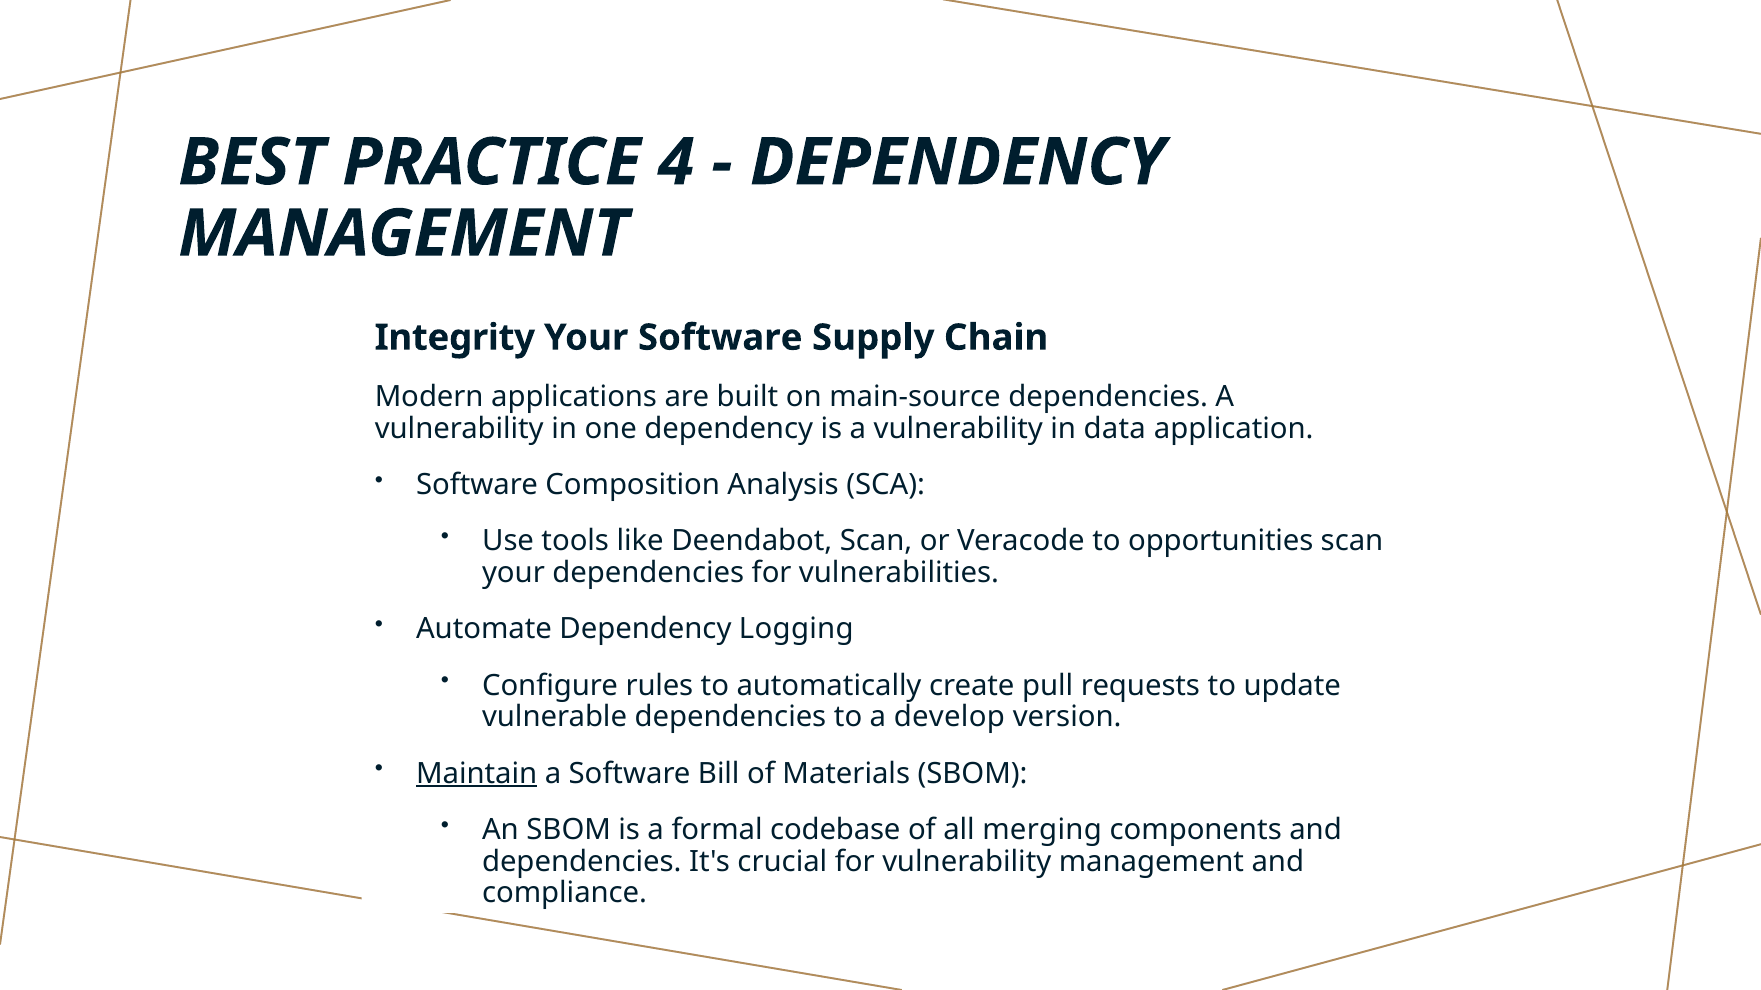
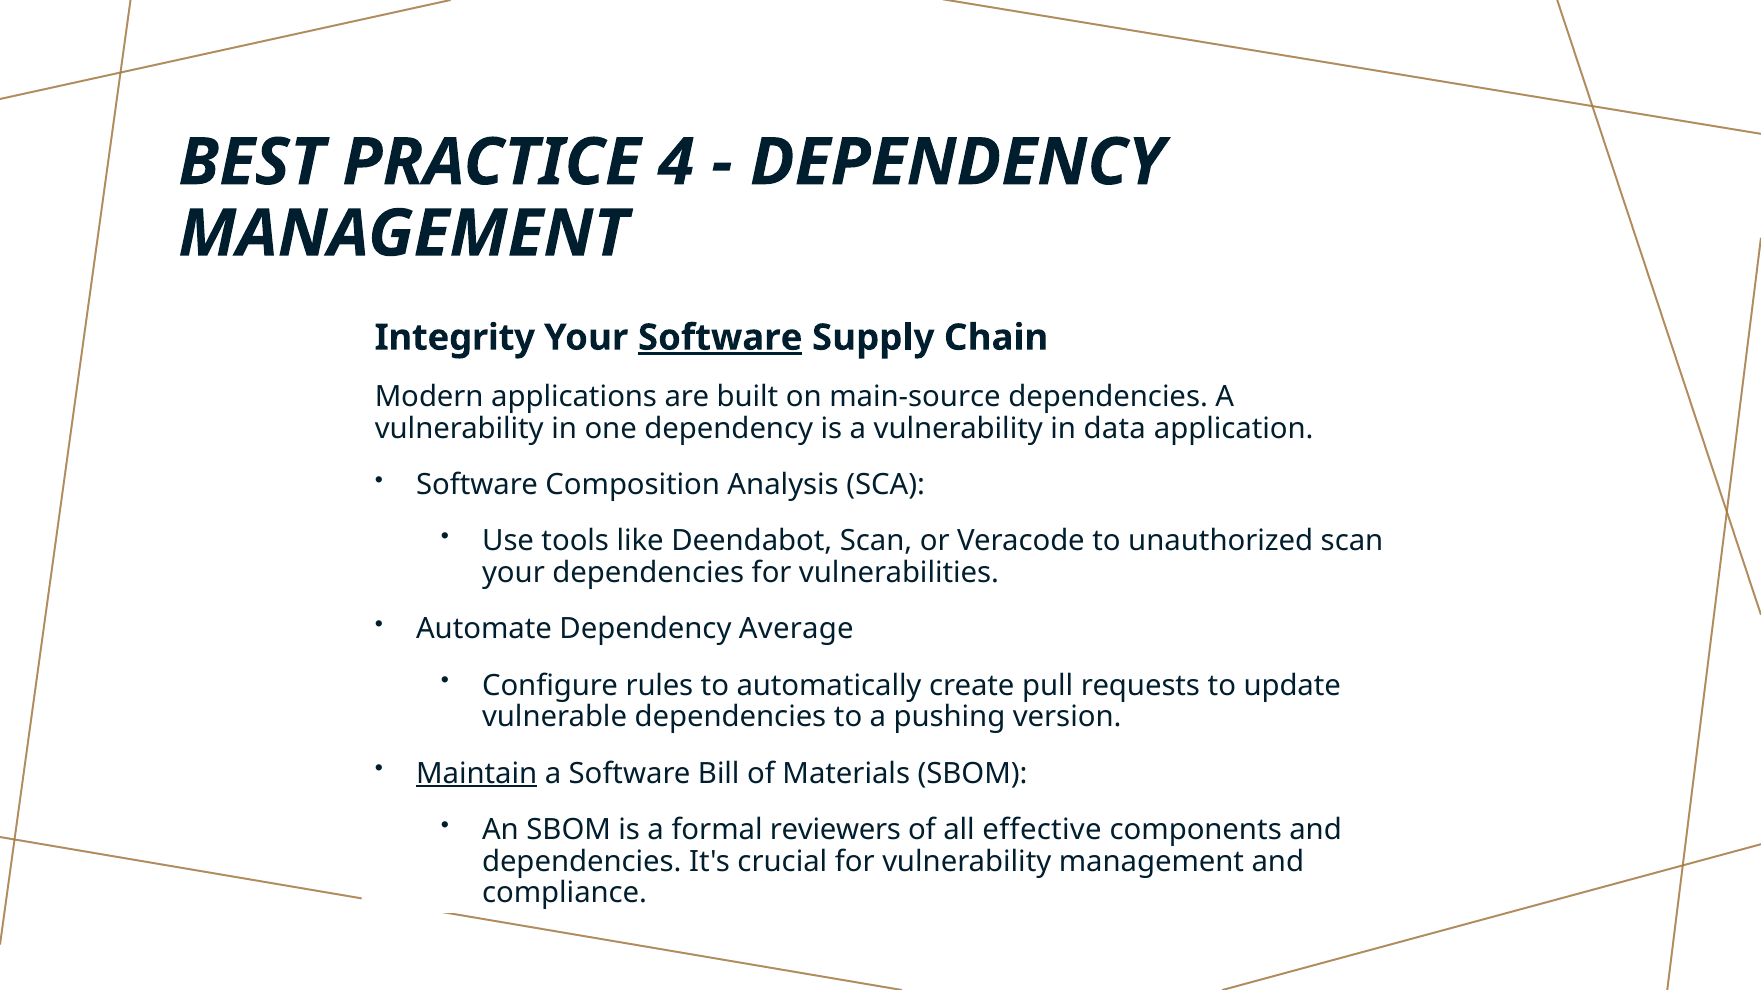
Software underline: none -> present (720, 338)
opportunities: opportunities -> unauthorized (1221, 542)
Logging: Logging -> Average (796, 630)
develop: develop -> pushing (950, 718)
codebase: codebase -> reviewers (835, 830)
merging: merging -> effective (1042, 830)
